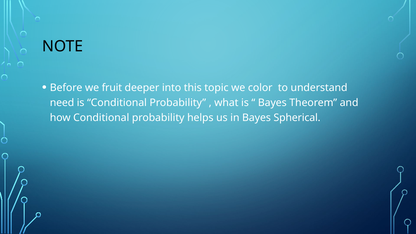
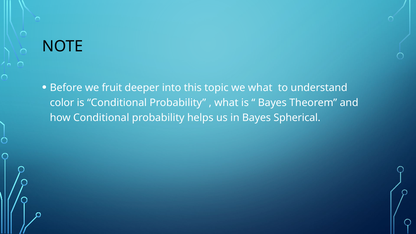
we color: color -> what (260, 88)
need: need -> color (62, 103)
